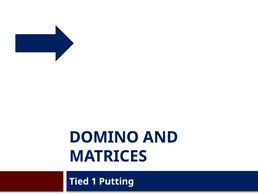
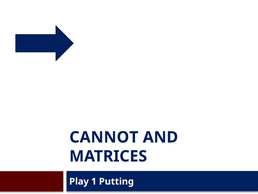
DOMINO: DOMINO -> CANNOT (104, 137)
Tied: Tied -> Play (79, 181)
